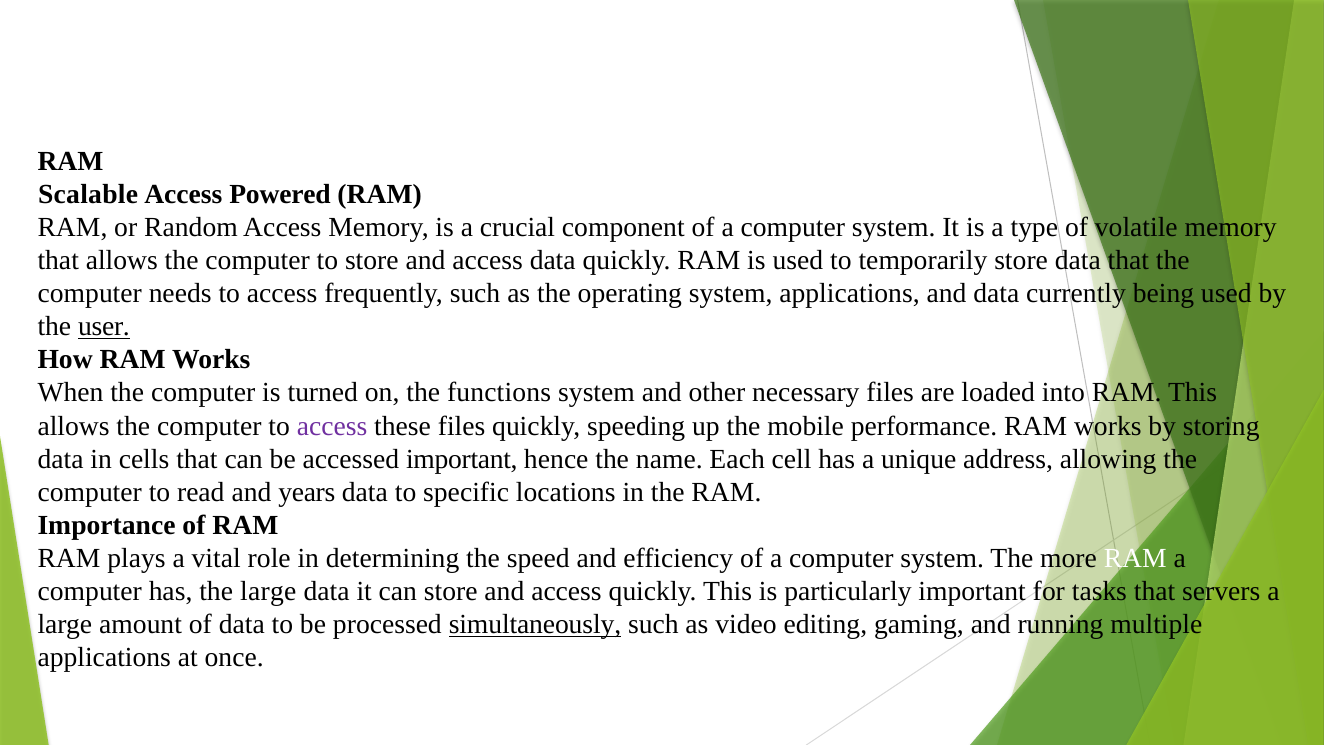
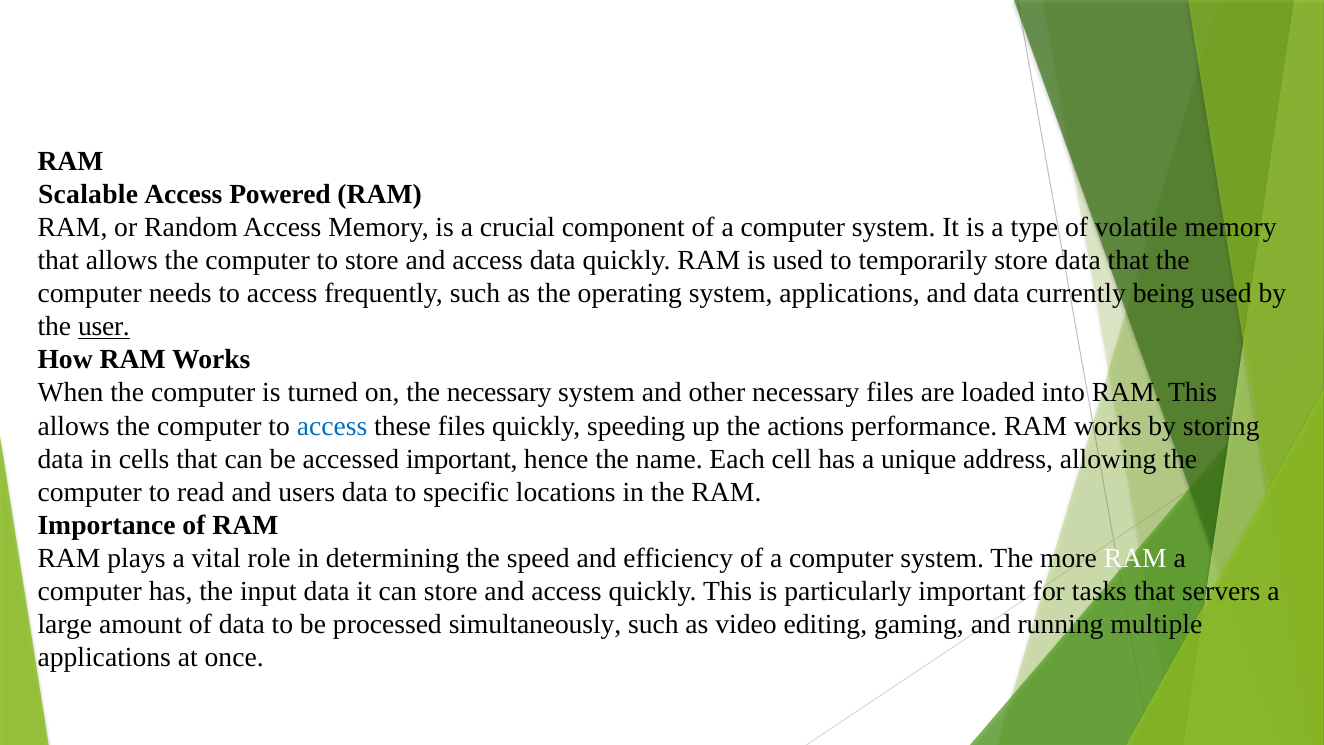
the functions: functions -> necessary (499, 393)
access colour: purple -> blue (332, 426)
mobile: mobile -> actions (806, 426)
years: years -> users (307, 492)
the large: large -> input (268, 591)
simultaneously underline: present -> none (535, 625)
